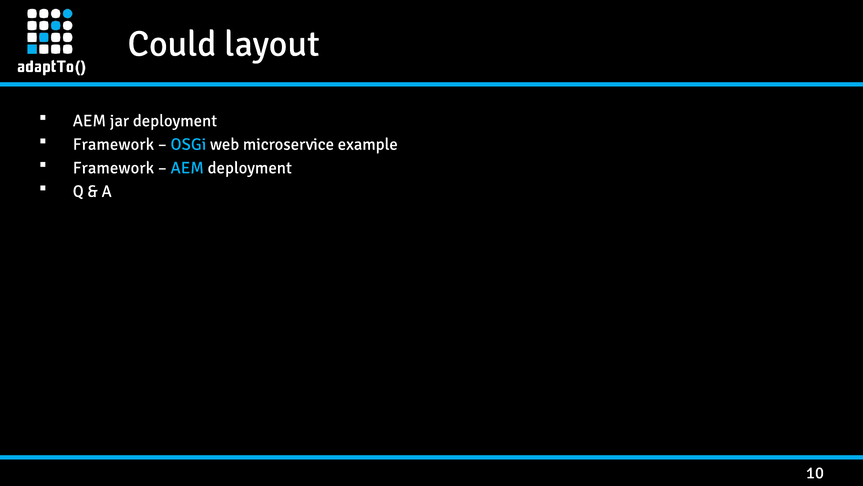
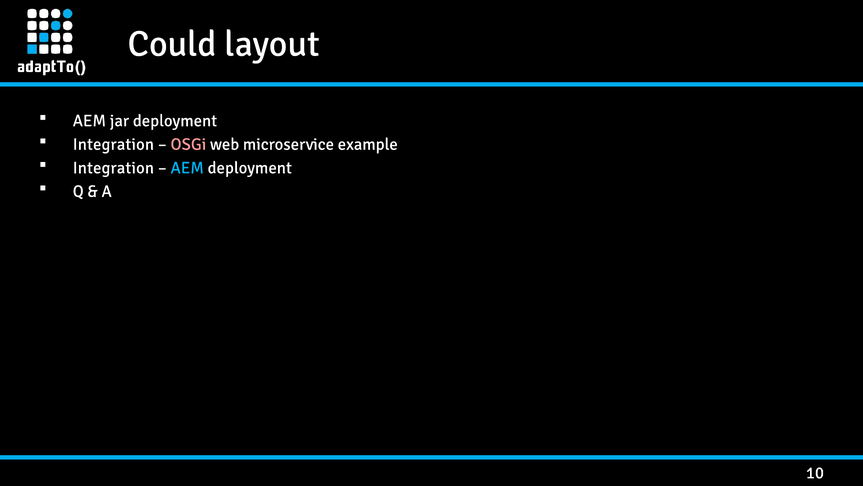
Framework: Framework -> Integration (113, 144)
OSGi colour: light blue -> pink (188, 144)
Framework: Framework -> Integration (113, 168)
